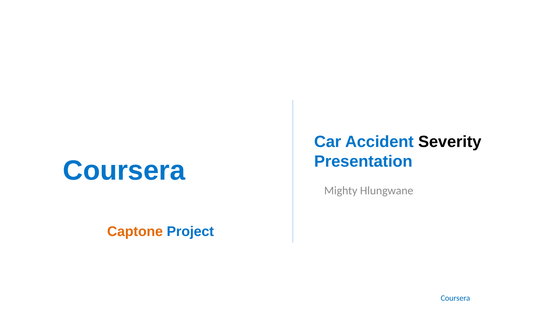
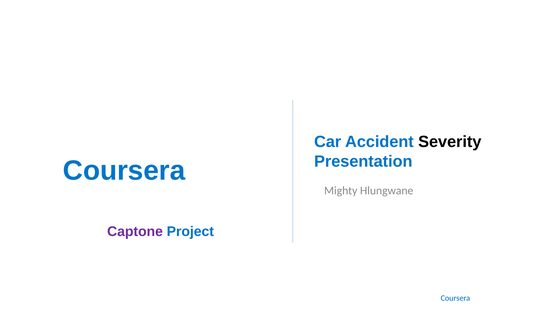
Captone colour: orange -> purple (135, 231)
